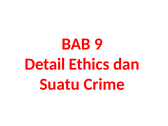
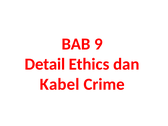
Suatu: Suatu -> Kabel (60, 84)
